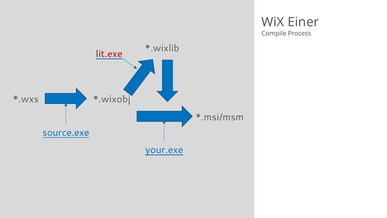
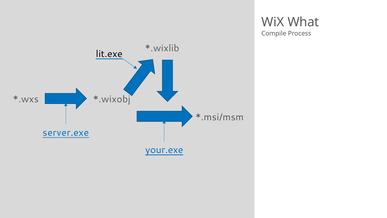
Einer: Einer -> What (303, 22)
lit.exe colour: red -> black (109, 54)
source.exe: source.exe -> server.exe (66, 132)
